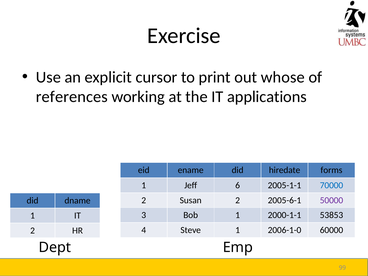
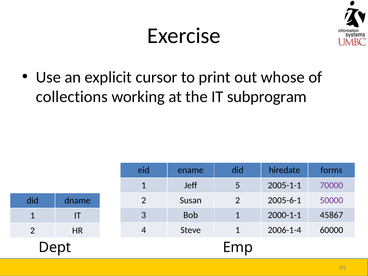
references: references -> collections (72, 97)
applications: applications -> subprogram (267, 97)
6: 6 -> 5 (238, 185)
70000 colour: blue -> purple (331, 185)
53853: 53853 -> 45867 (331, 215)
2006-1-0: 2006-1-0 -> 2006-1-4 (285, 230)
